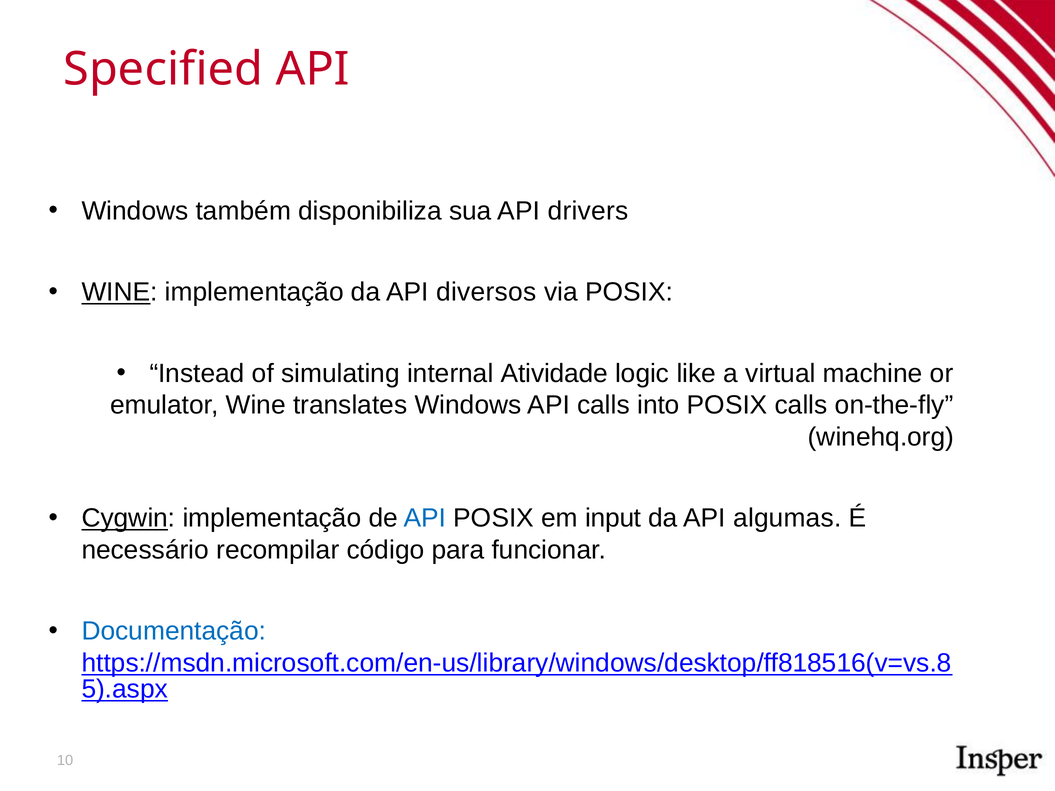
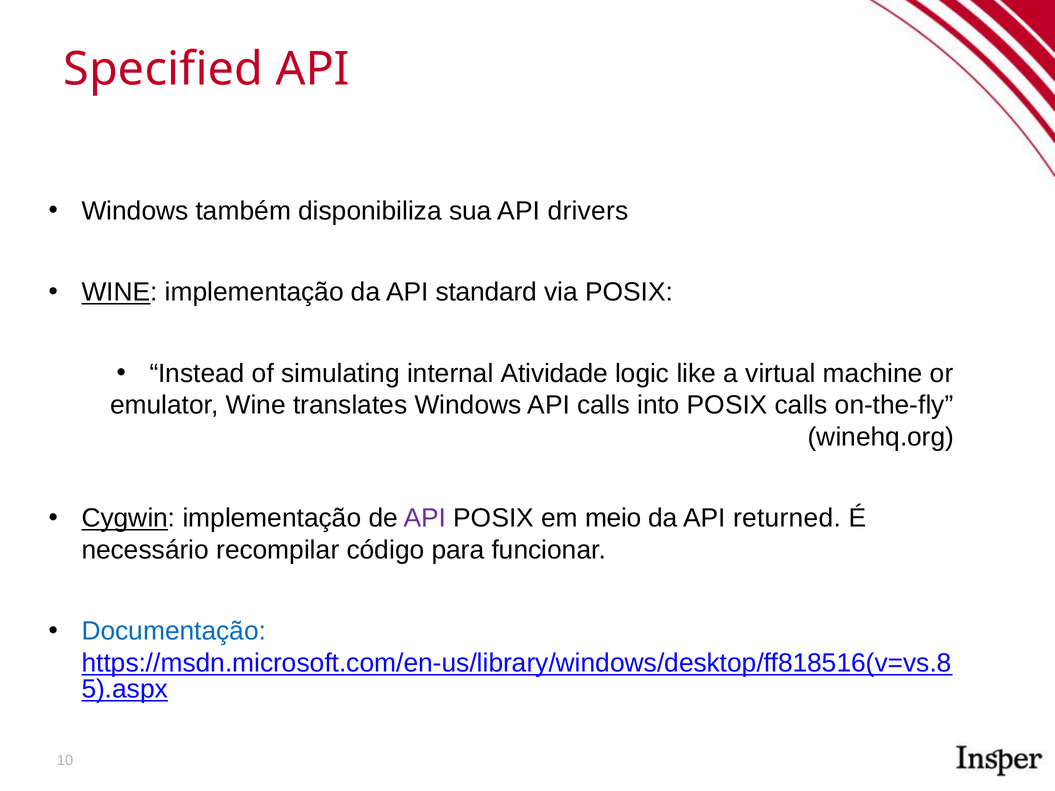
diversos: diversos -> standard (486, 292)
API colour: blue -> purple (425, 518)
input: input -> meio (613, 518)
algumas: algumas -> returned (787, 518)
